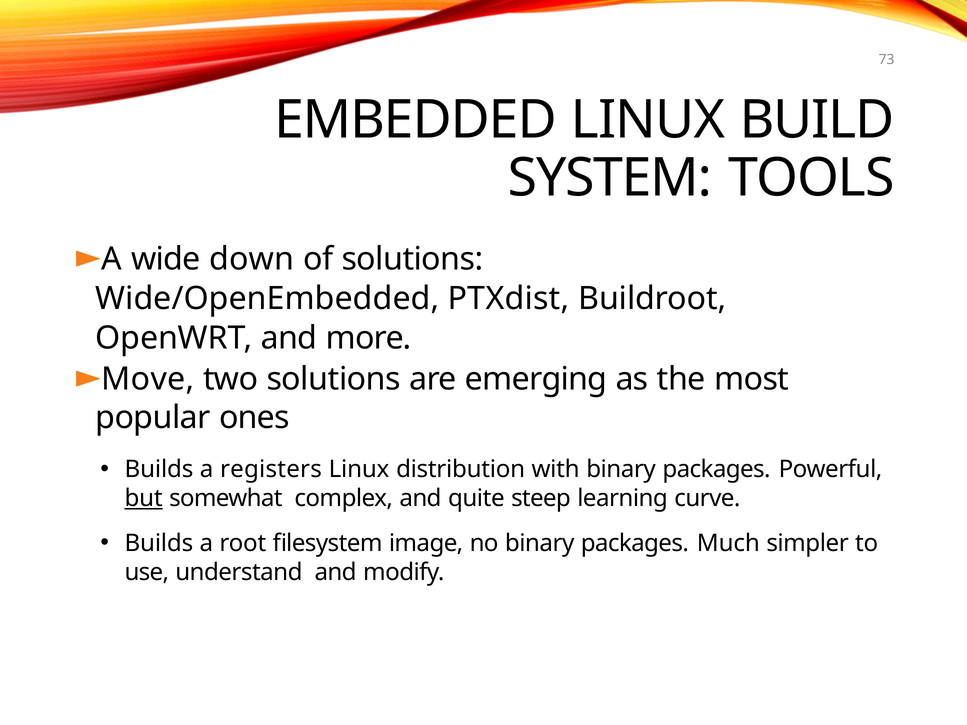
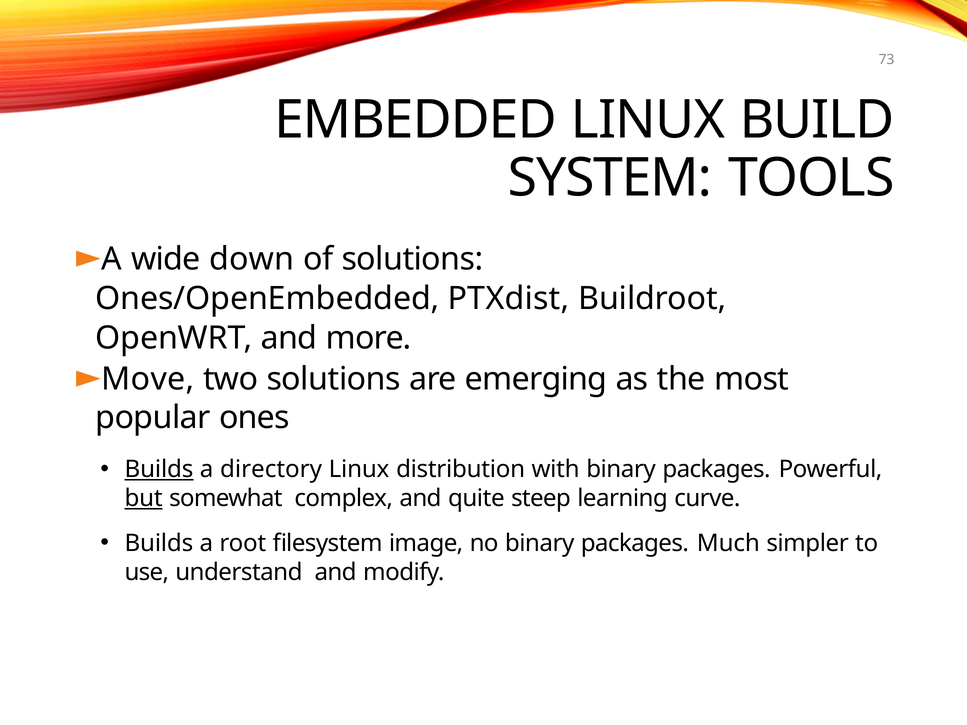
Wide/OpenEmbedded: Wide/OpenEmbedded -> Ones/OpenEmbedded (267, 299)
Builds underline: none -> present (159, 470)
registers: registers -> directory (271, 470)
